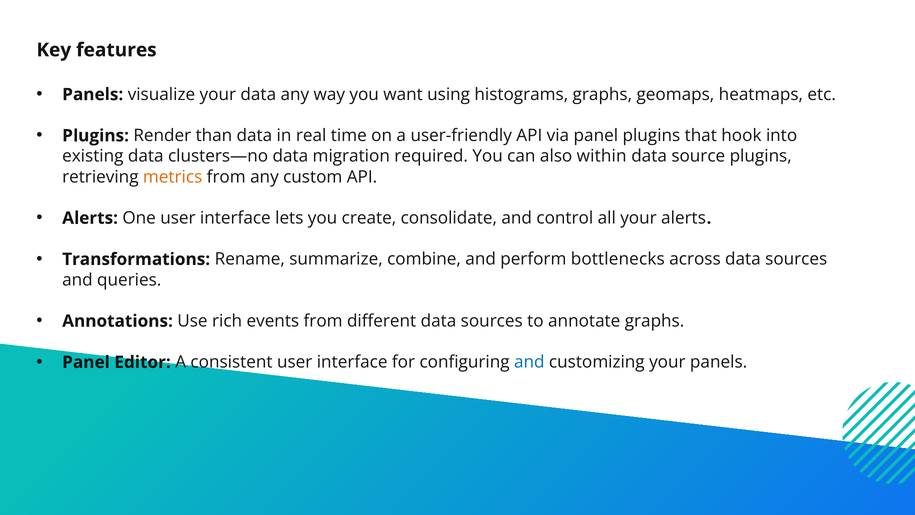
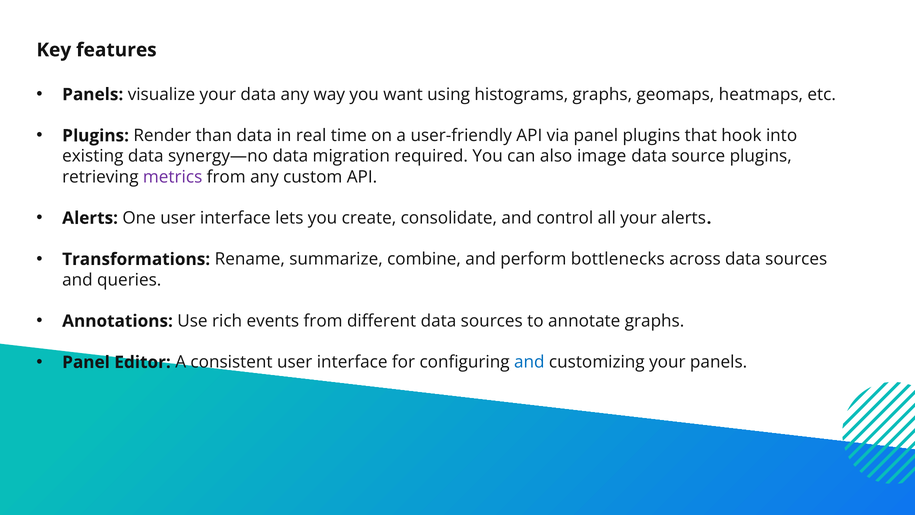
clusters—no: clusters—no -> synergy—no (218, 156)
within: within -> image (602, 156)
metrics colour: orange -> purple (173, 177)
